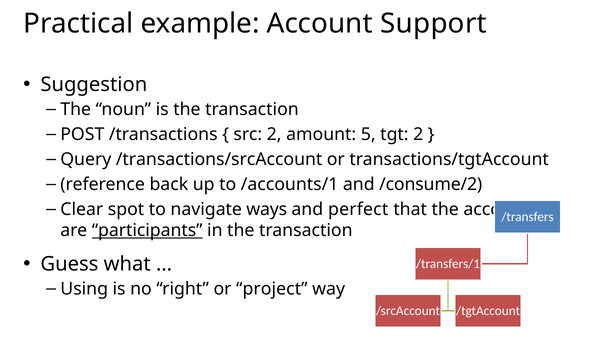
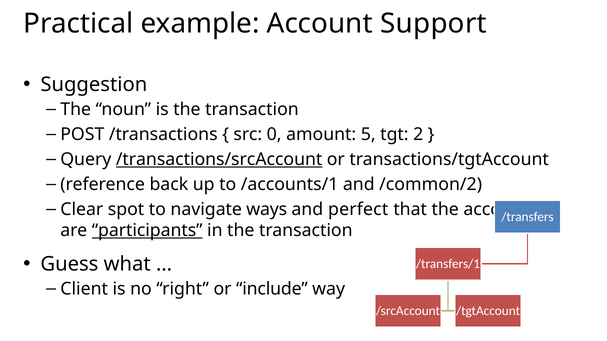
src 2: 2 -> 0 (274, 134)
/transactions/srcAccount underline: none -> present (219, 160)
/consume/2: /consume/2 -> /common/2 (431, 185)
Using: Using -> Client (84, 289)
project: project -> include (272, 289)
